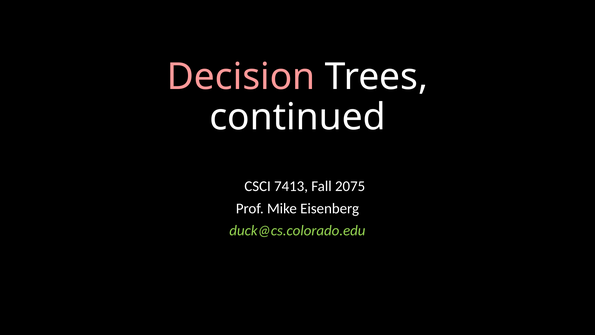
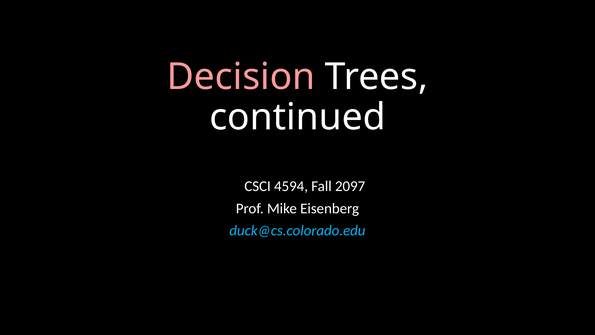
7413: 7413 -> 4594 (291, 186)
2075: 2075 -> 2097 (350, 186)
duck@cs.colorado.edu colour: light green -> light blue (297, 230)
